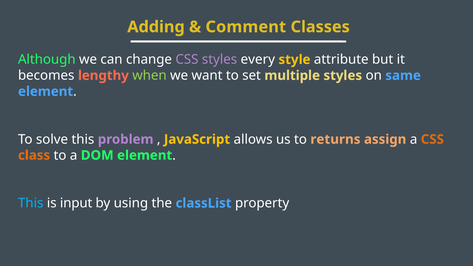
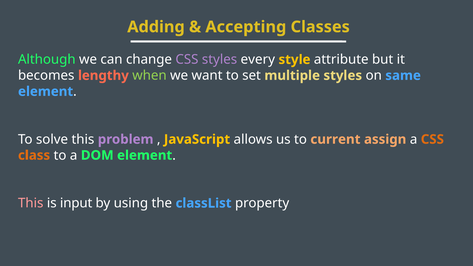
Comment: Comment -> Accepting (246, 27)
returns: returns -> current (335, 139)
This colour: light blue -> pink (31, 203)
